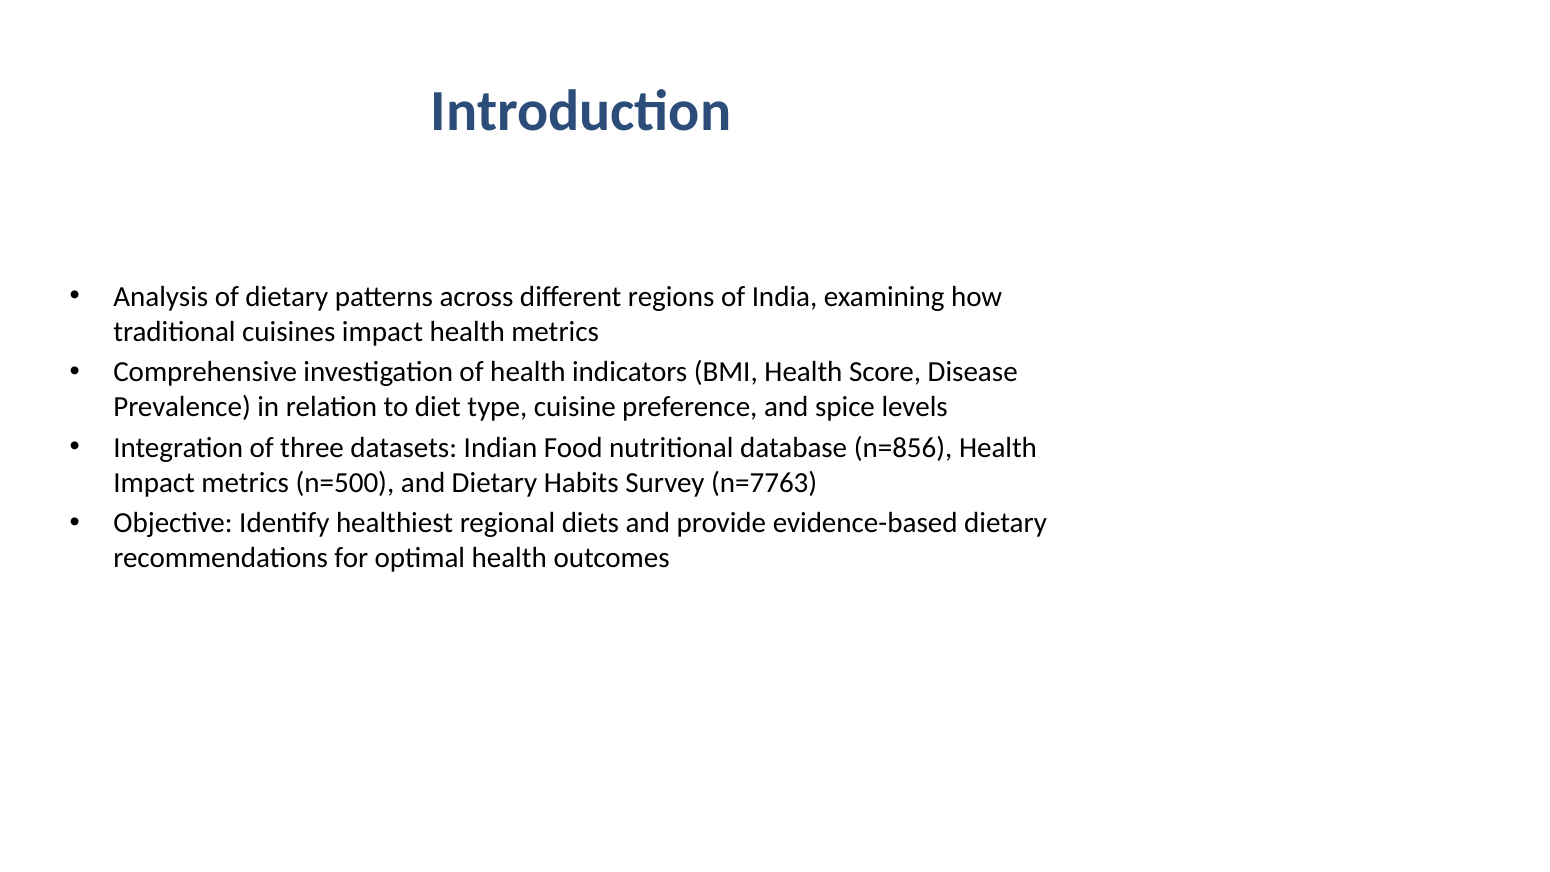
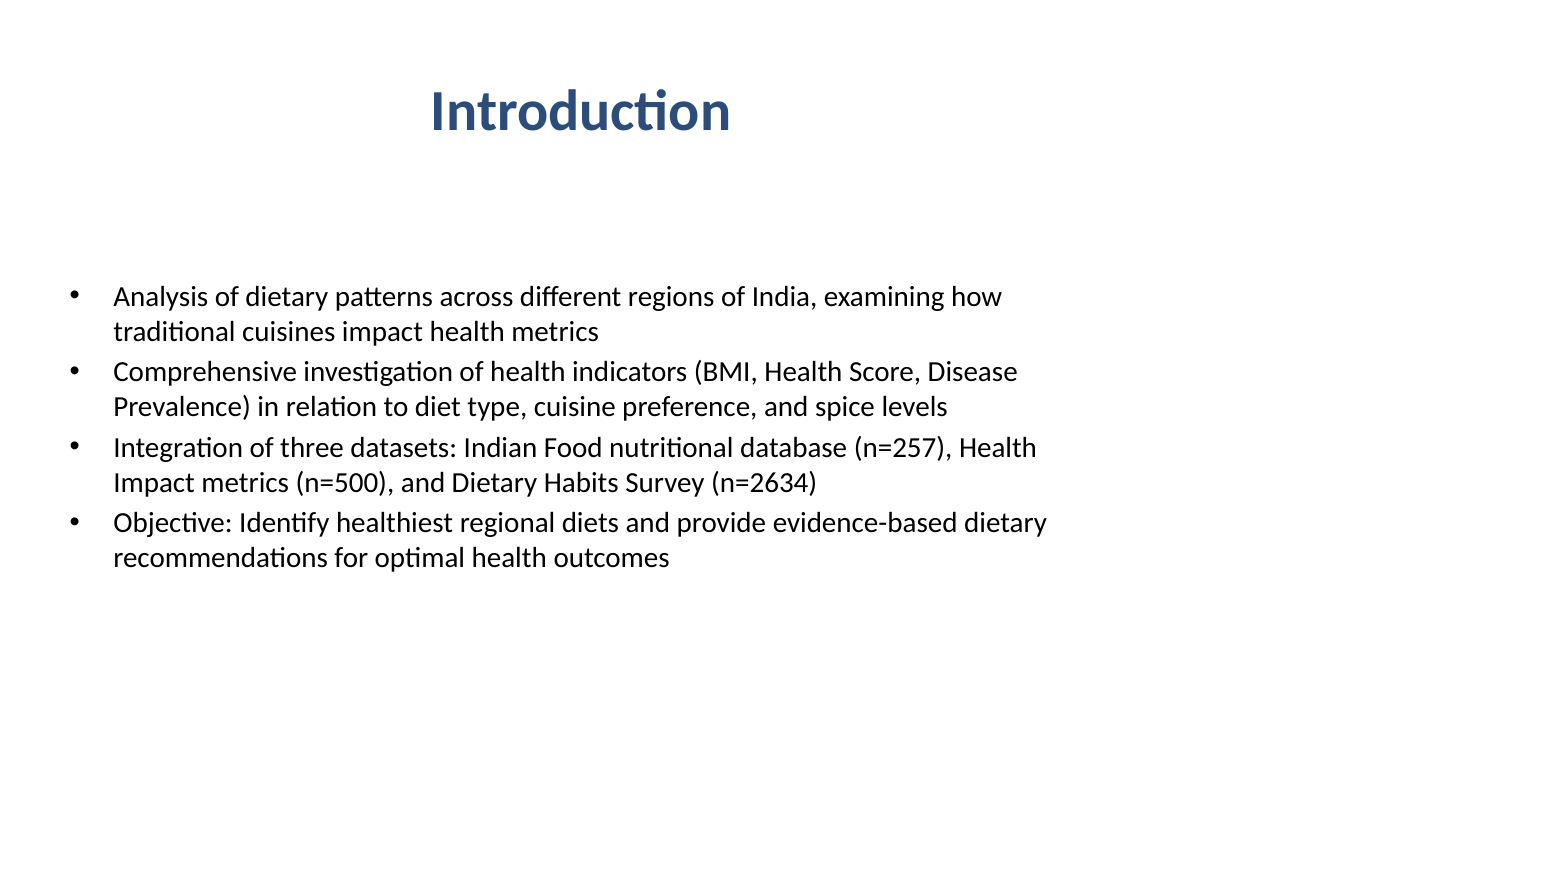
n=856: n=856 -> n=257 (903, 448)
n=7763: n=7763 -> n=2634 (764, 483)
